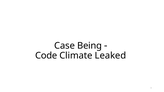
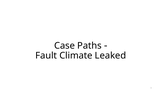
Being: Being -> Paths (89, 46)
Code: Code -> Fault (46, 56)
